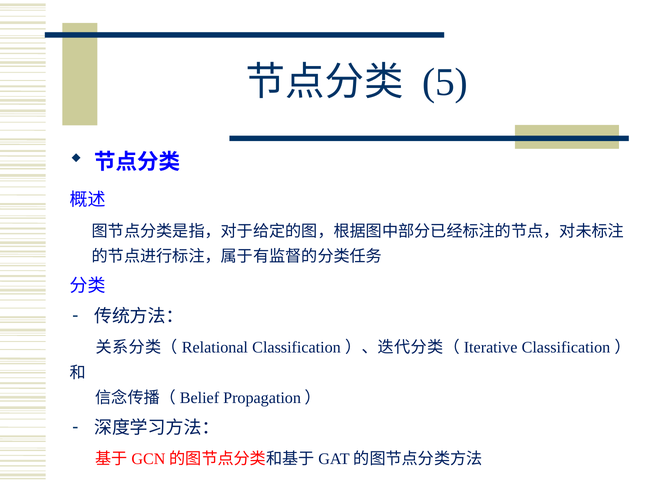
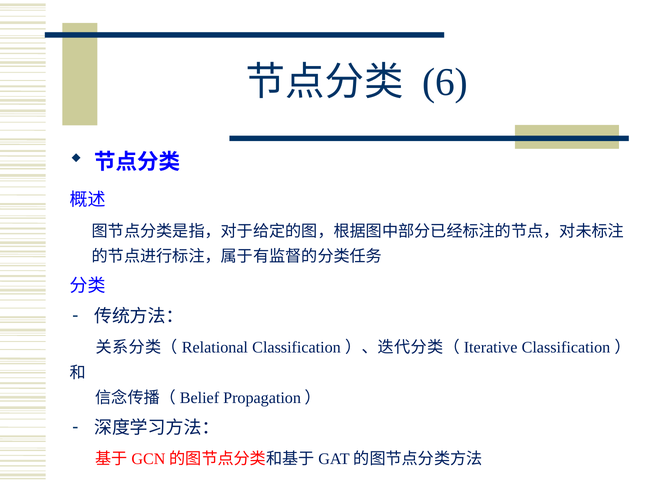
5: 5 -> 6 (445, 82)
